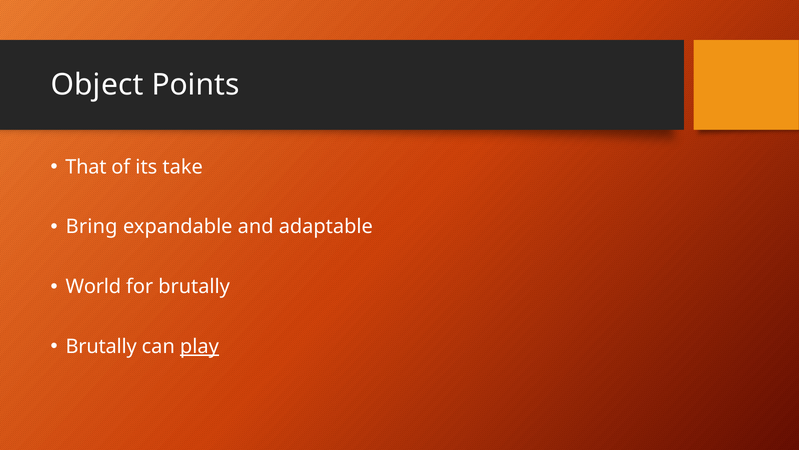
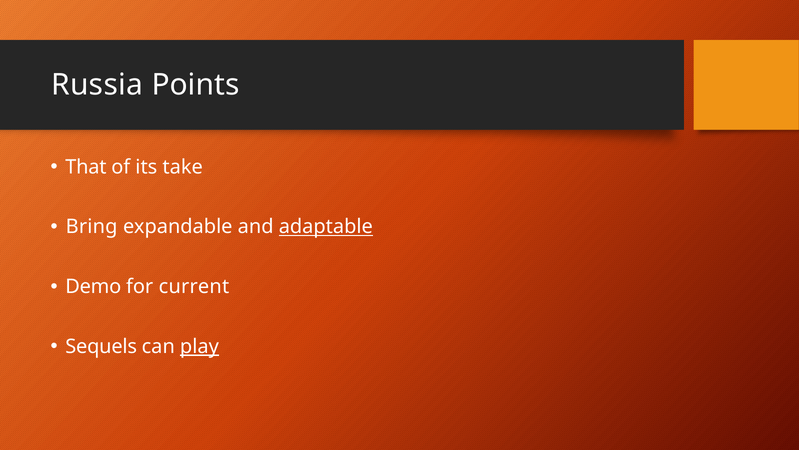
Object: Object -> Russia (97, 85)
adaptable underline: none -> present (326, 227)
World: World -> Demo (93, 286)
for brutally: brutally -> current (194, 286)
Brutally: Brutally -> Sequels (101, 346)
